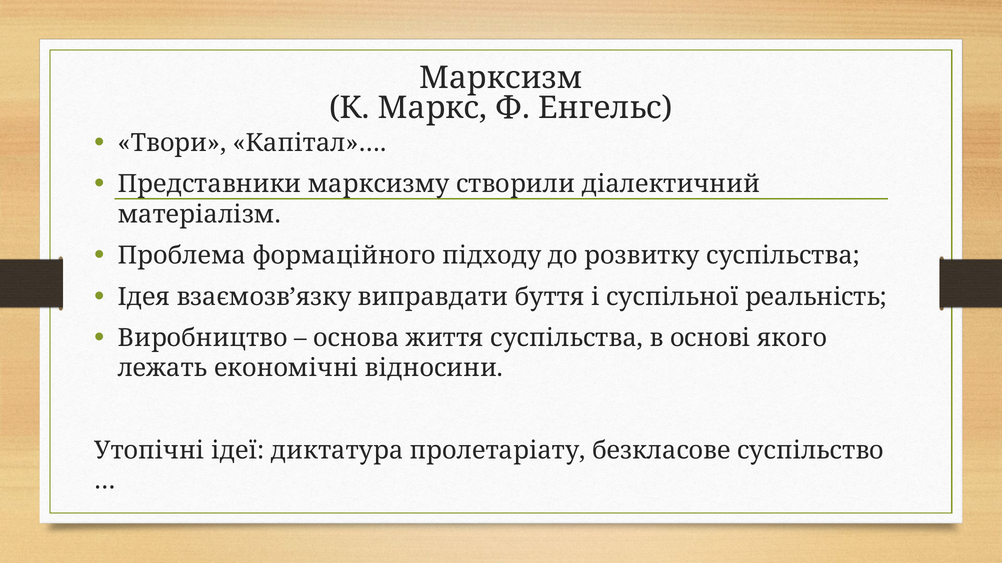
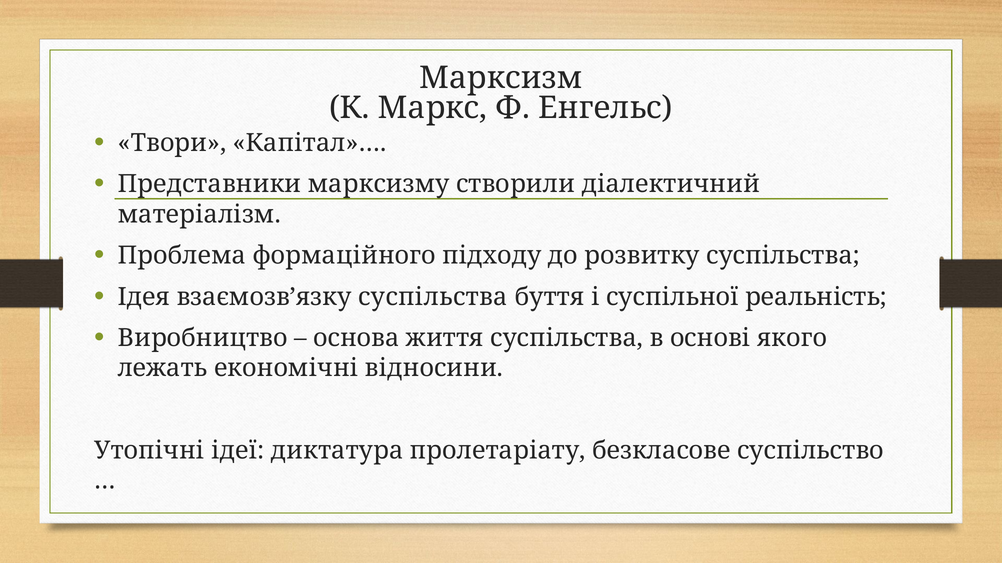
взаємозв’язку виправдати: виправдати -> суспільства (433, 297)
